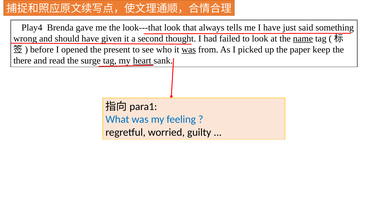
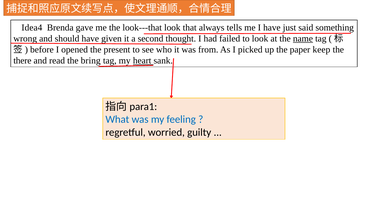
Play4: Play4 -> Idea4 (32, 28)
was underline: present -> none (189, 50)
surge: surge -> bring (91, 61)
